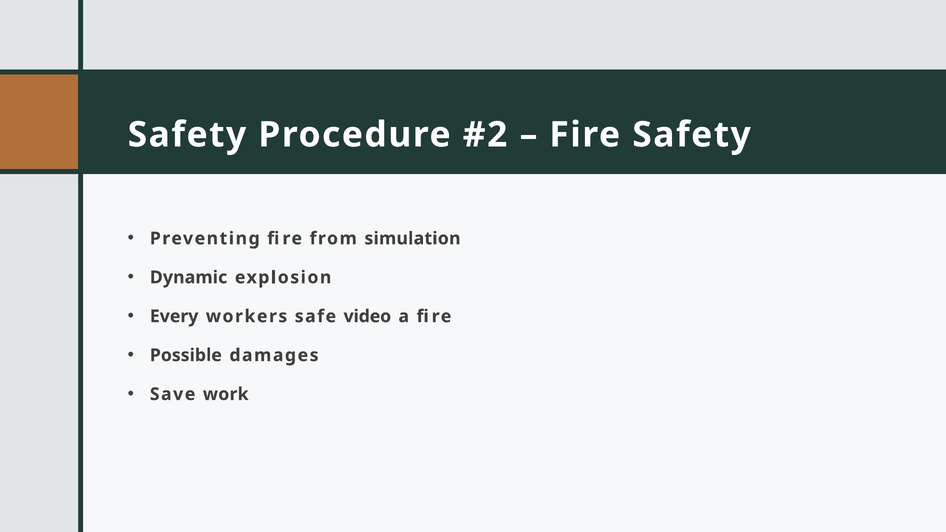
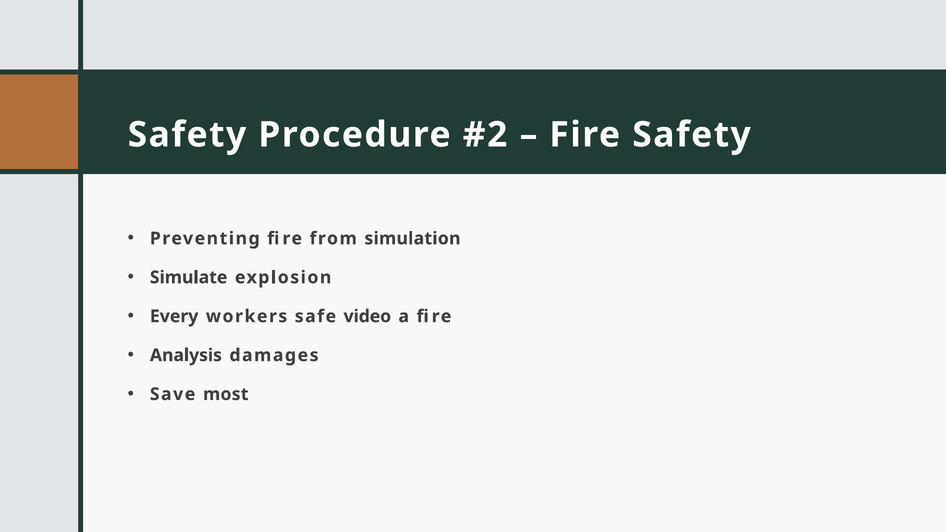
Dynamic: Dynamic -> Simulate (189, 277)
Possible: Possible -> Analysis (186, 355)
work: work -> most (226, 394)
